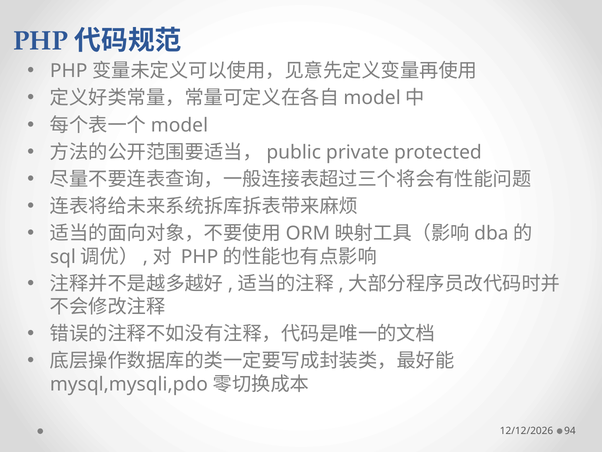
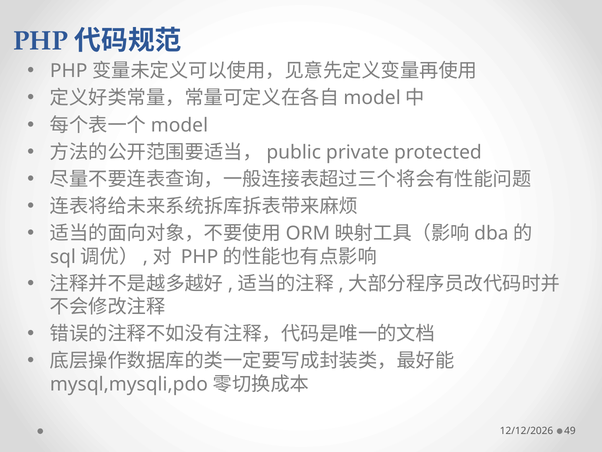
94: 94 -> 49 (570, 430)
